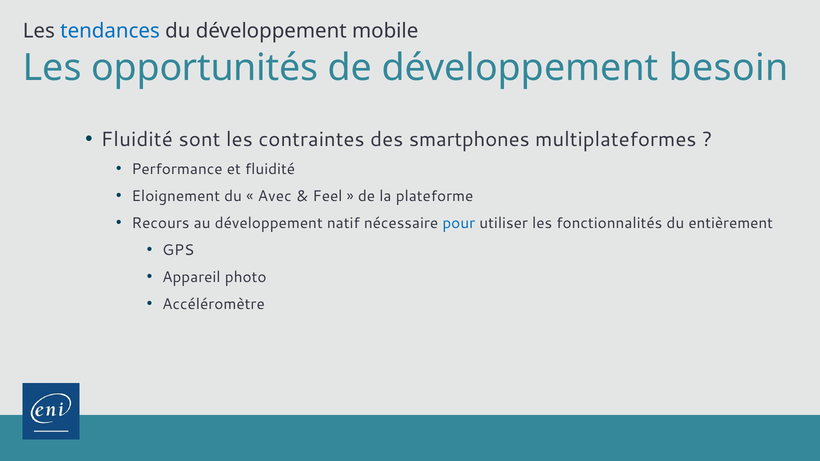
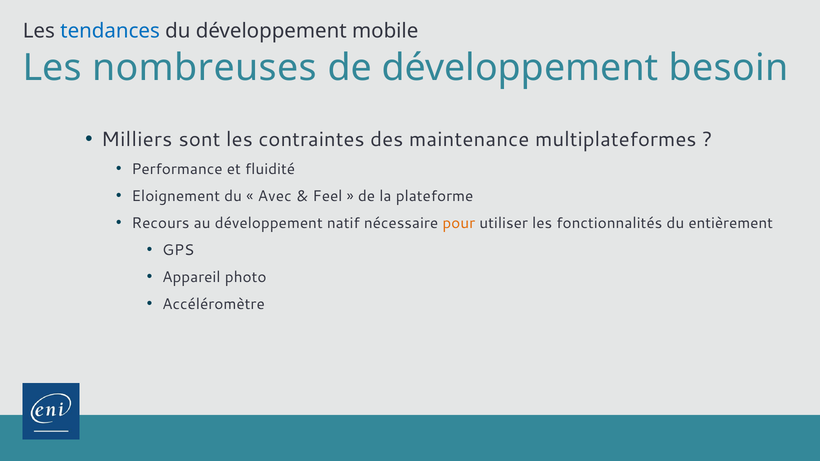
opportunités: opportunités -> nombreuses (204, 68)
Fluidité: Fluidité -> Milliers (137, 140)
smartphones: smartphones -> maintenance (469, 140)
pour colour: blue -> orange (459, 223)
